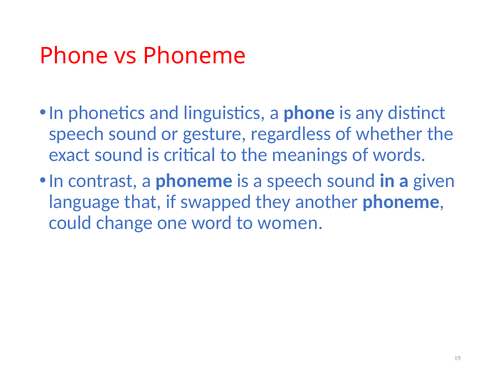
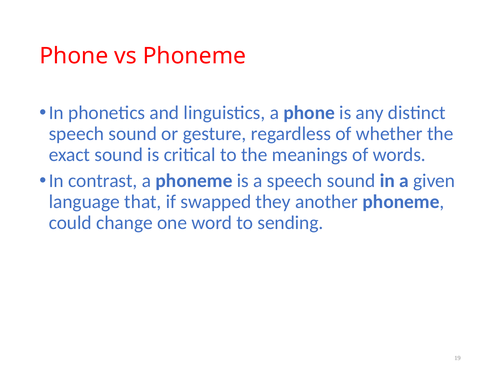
women: women -> sending (290, 223)
